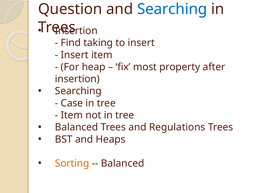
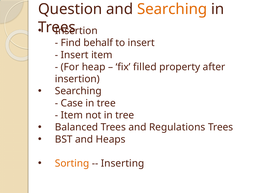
Searching colour: blue -> orange (172, 9)
taking: taking -> behalf (98, 43)
most: most -> filled (145, 67)
Balanced: Balanced -> Inserting (123, 163)
